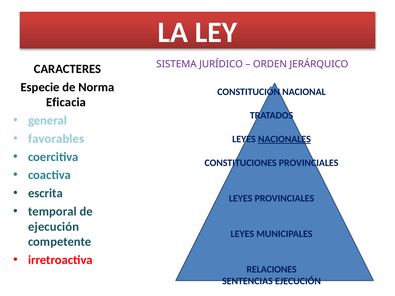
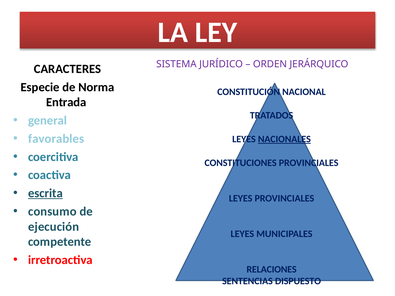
Eficacia: Eficacia -> Entrada (66, 102)
escrita underline: none -> present (45, 193)
temporal: temporal -> consumo (52, 212)
SENTENCIAS EJECUCIÓN: EJECUCIÓN -> DISPUESTO (298, 281)
